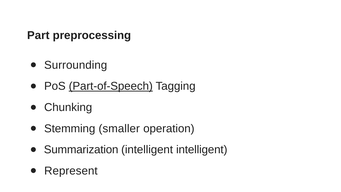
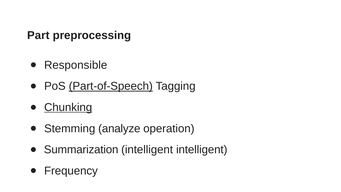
Surrounding: Surrounding -> Responsible (76, 65)
Chunking underline: none -> present (68, 107)
smaller: smaller -> analyze (119, 128)
Represent: Represent -> Frequency (71, 171)
